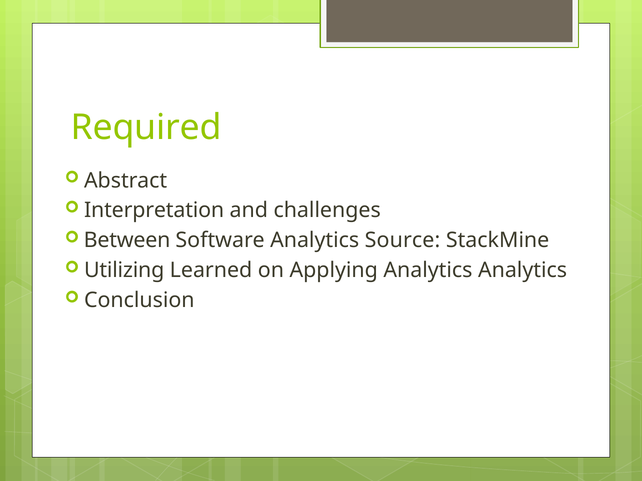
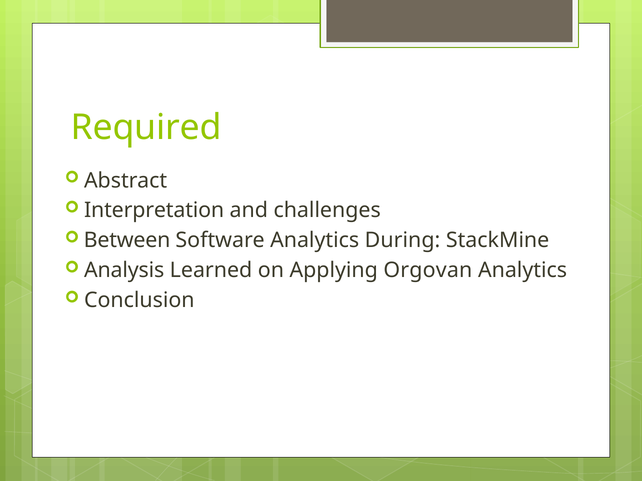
Source: Source -> During (403, 241)
Utilizing: Utilizing -> Analysis (124, 271)
Applying Analytics: Analytics -> Orgovan (428, 271)
